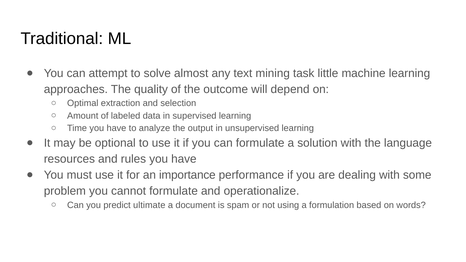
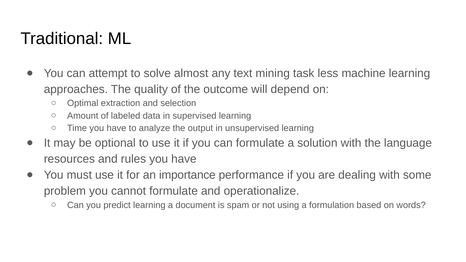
little: little -> less (328, 73)
predict ultimate: ultimate -> learning (149, 205)
